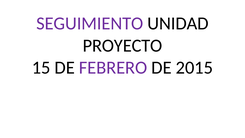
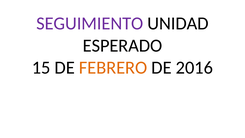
PROYECTO: PROYECTO -> ESPERADO (123, 45)
FEBRERO colour: purple -> orange (113, 68)
2015: 2015 -> 2016 (194, 68)
